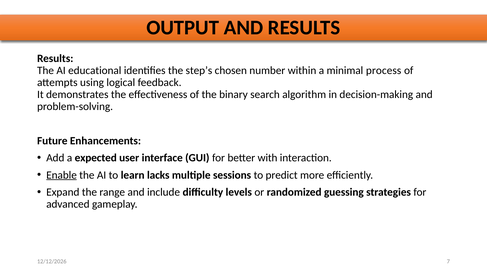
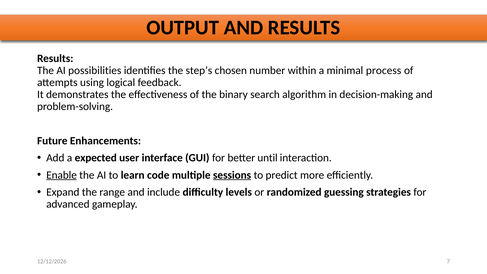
educational: educational -> possibilities (95, 70)
with: with -> until (268, 158)
lacks: lacks -> code (158, 175)
sessions underline: none -> present (232, 175)
